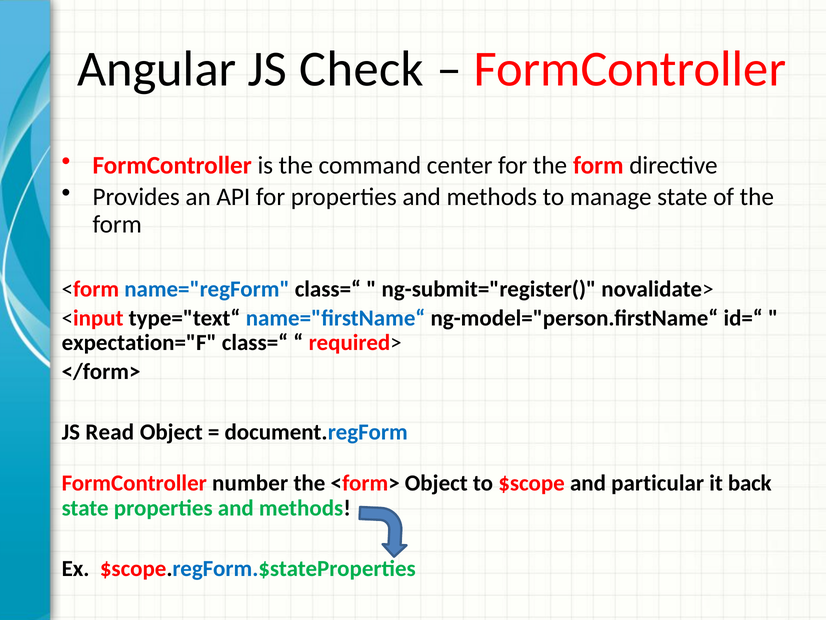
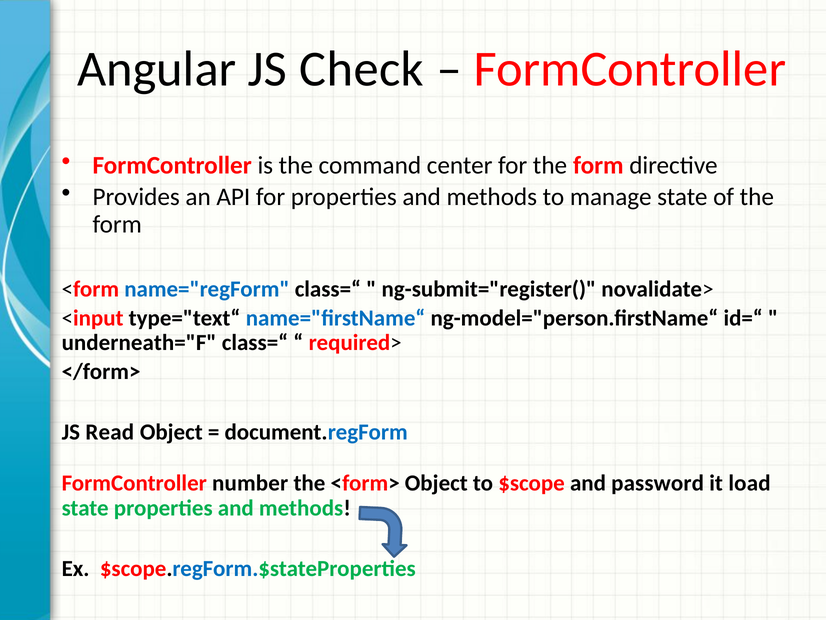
expectation="F: expectation="F -> underneath="F (139, 343)
particular: particular -> password (658, 483)
back: back -> load (750, 483)
